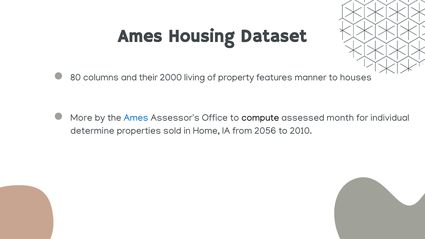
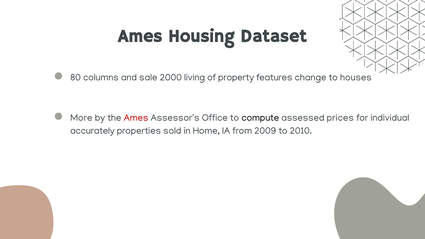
their: their -> sale (148, 78)
manner: manner -> change (311, 78)
Ames colour: blue -> red (136, 118)
month: month -> prices (340, 118)
determine: determine -> accurately (92, 131)
2056: 2056 -> 2009 (265, 131)
